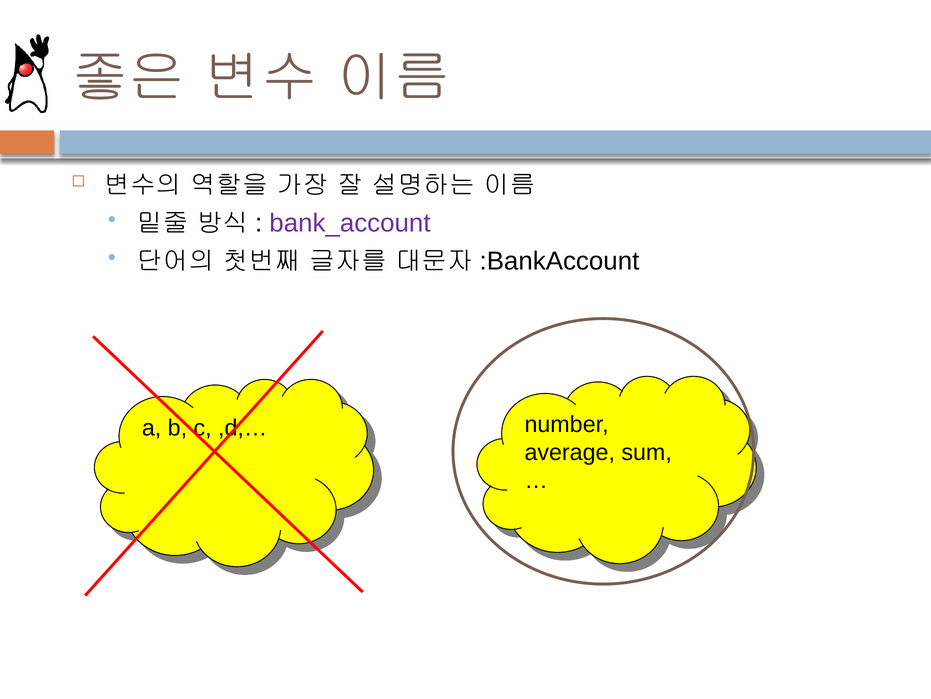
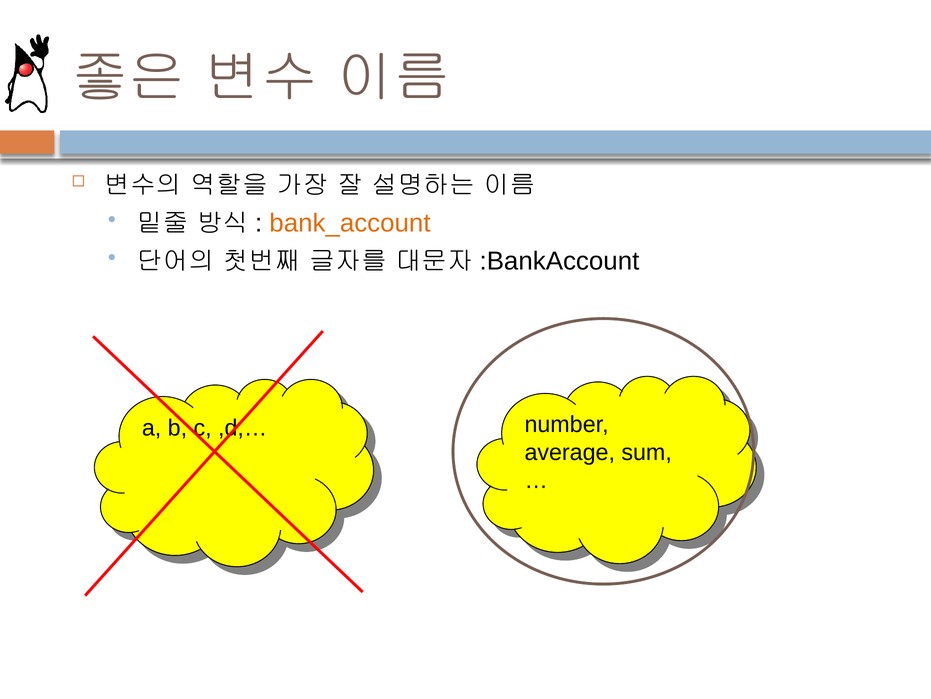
bank_account colour: purple -> orange (350, 223)
